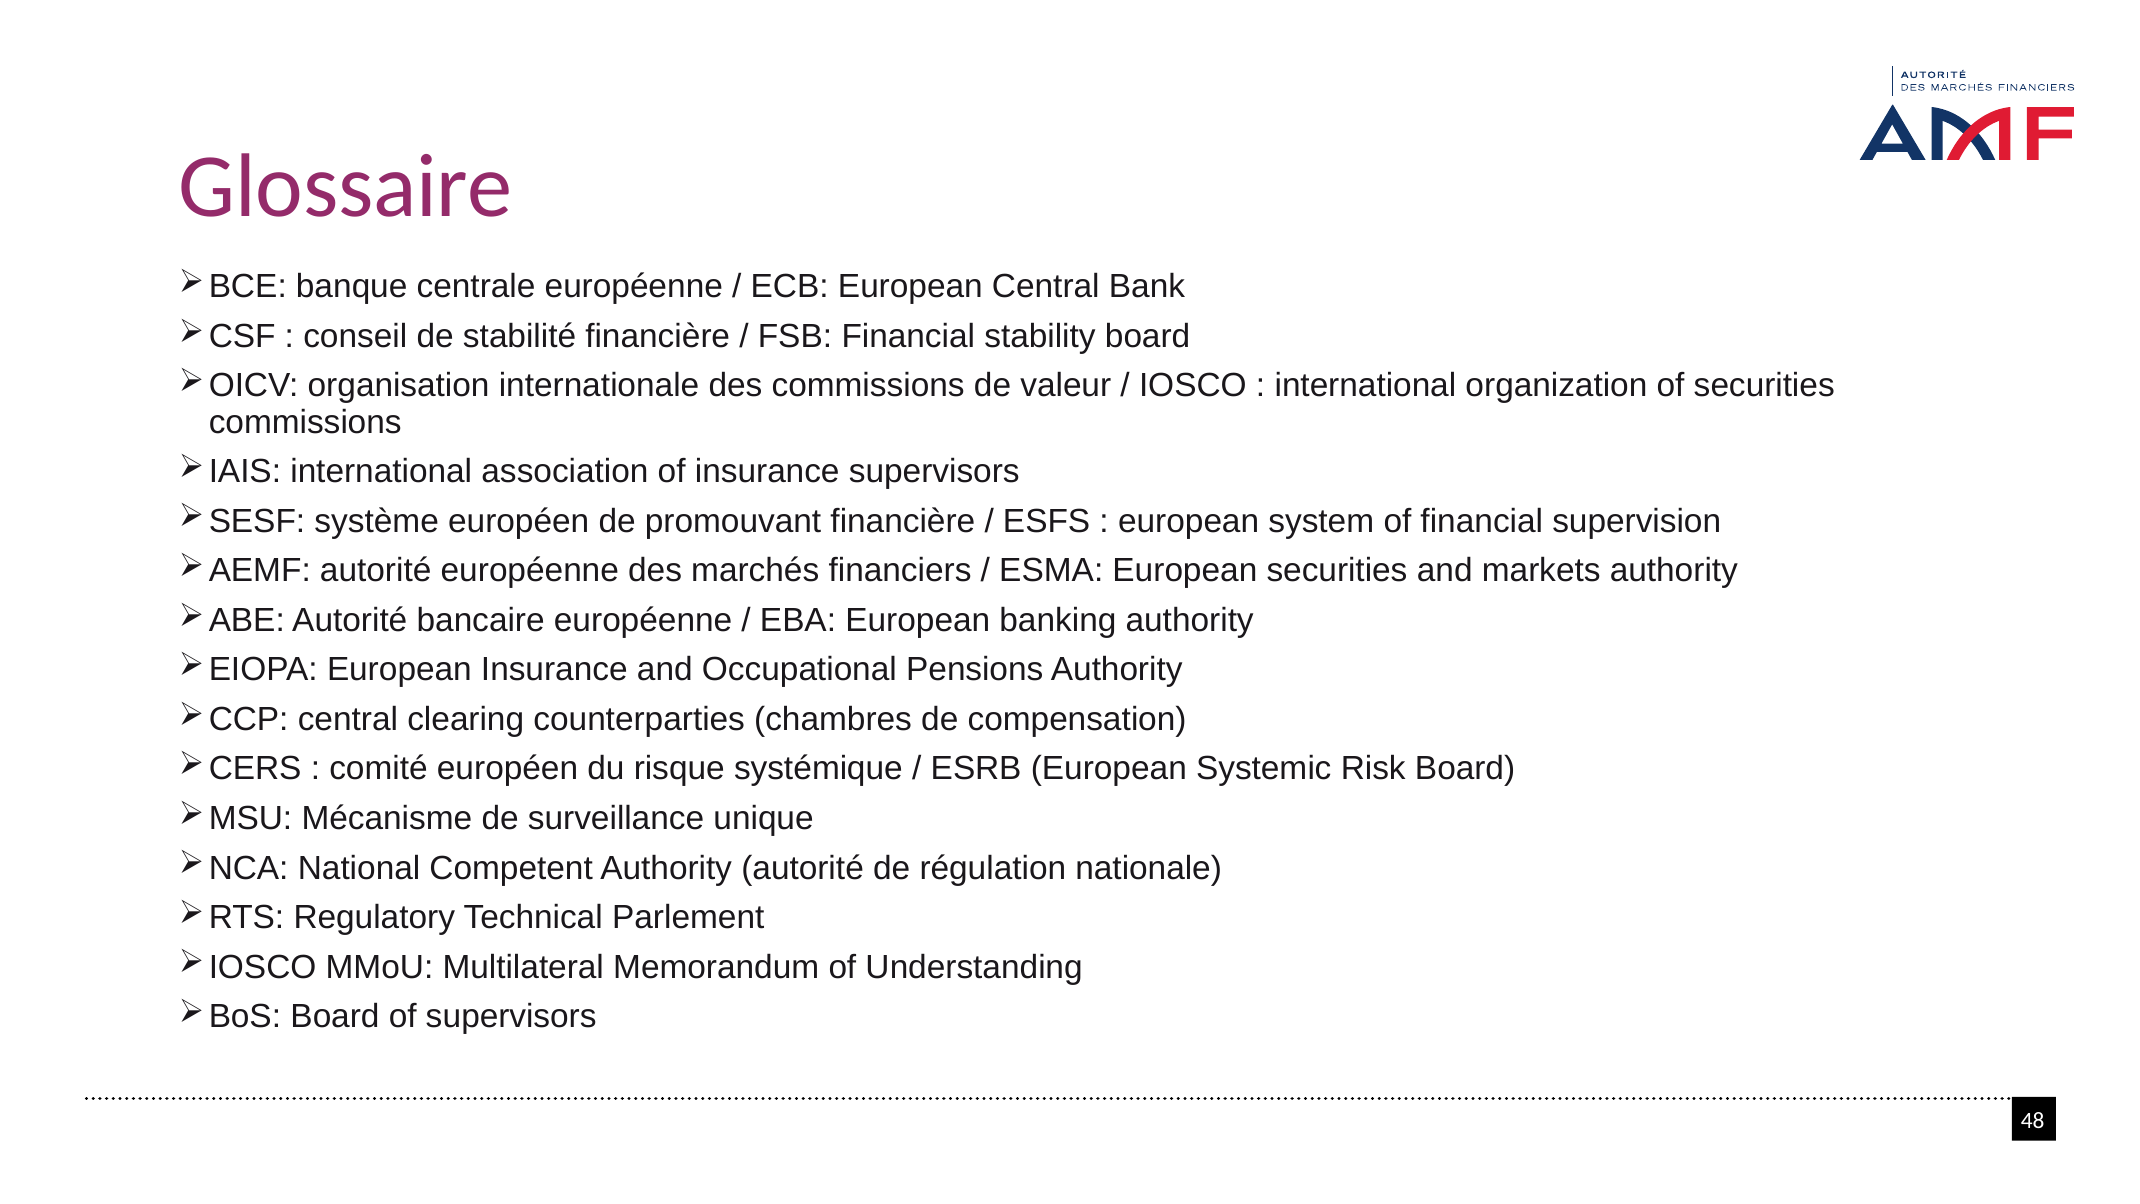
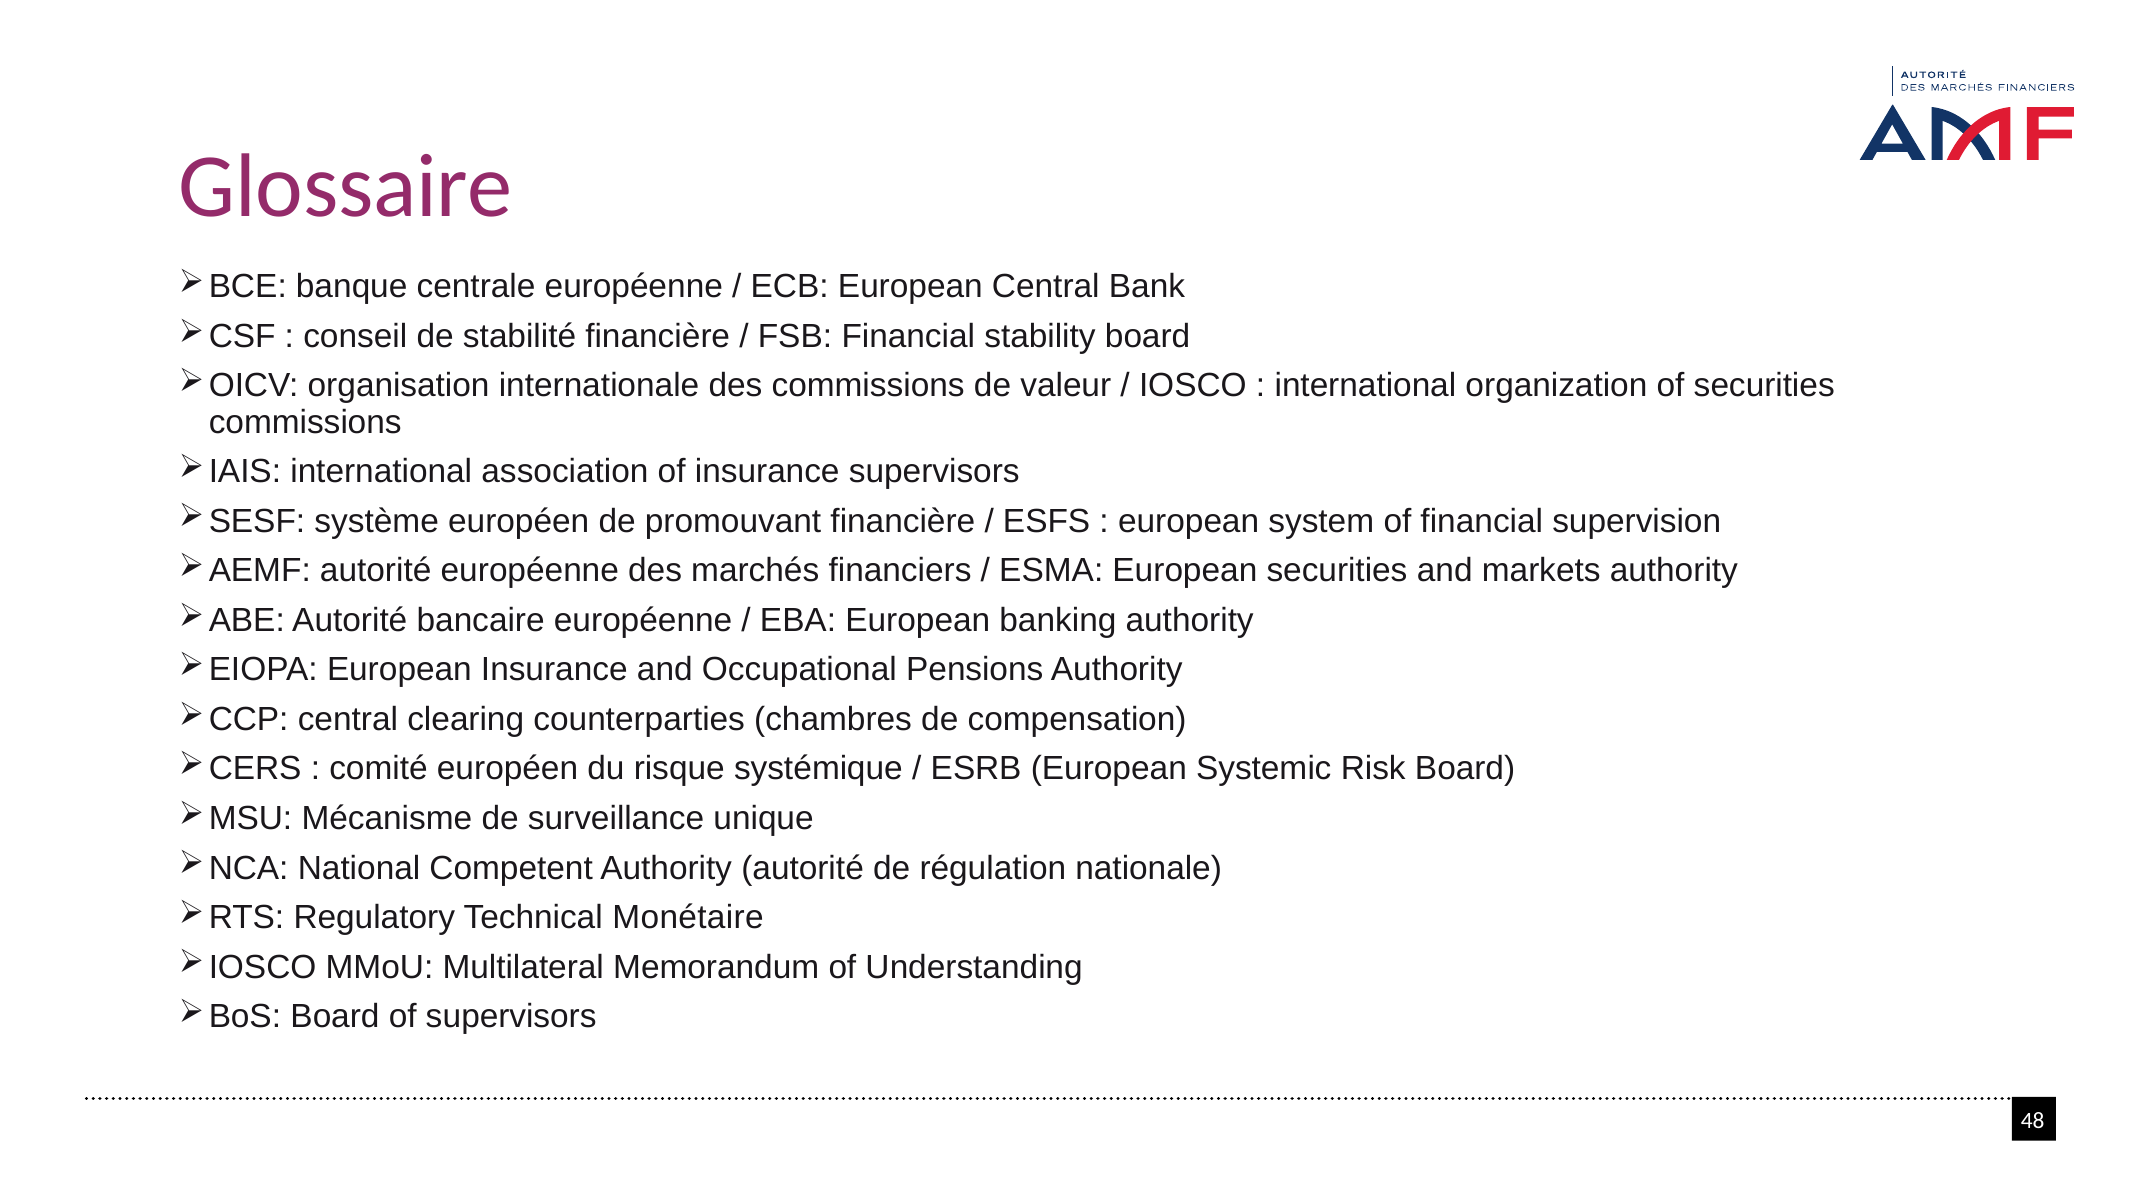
Parlement: Parlement -> Monétaire (688, 917)
